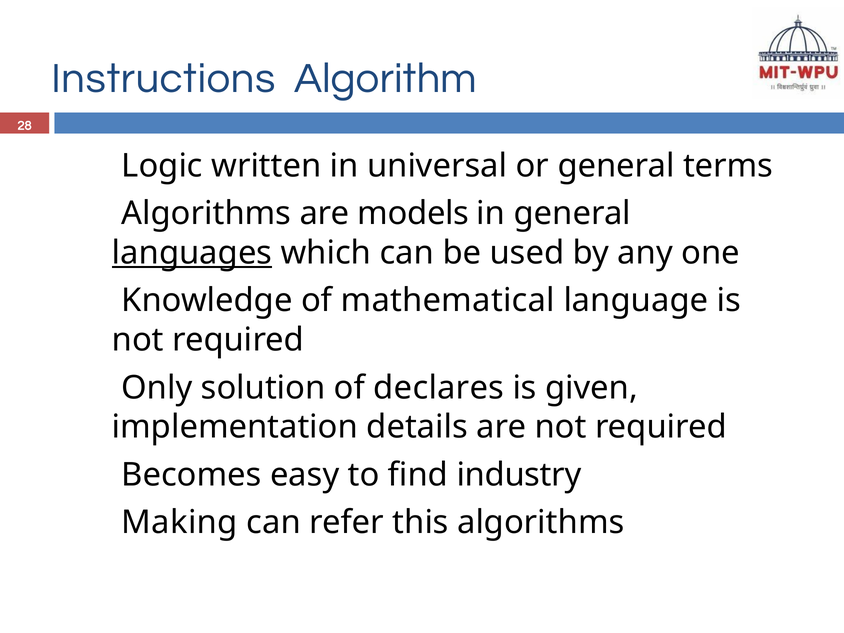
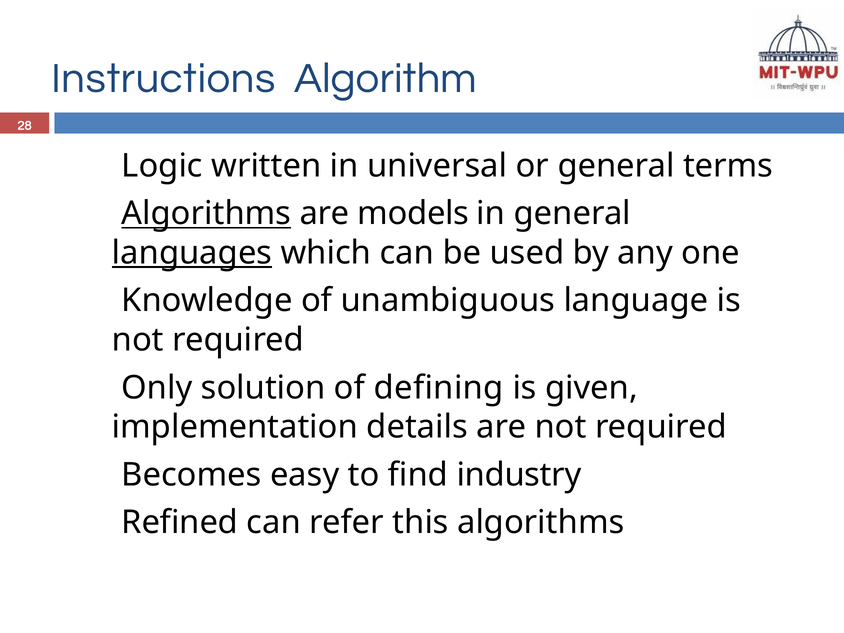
Algorithms underline: none -> present (206, 214)
mathematical: mathematical -> unambiguous (448, 301)
declares: declares -> defining (439, 388)
Making: Making -> Refined (180, 522)
